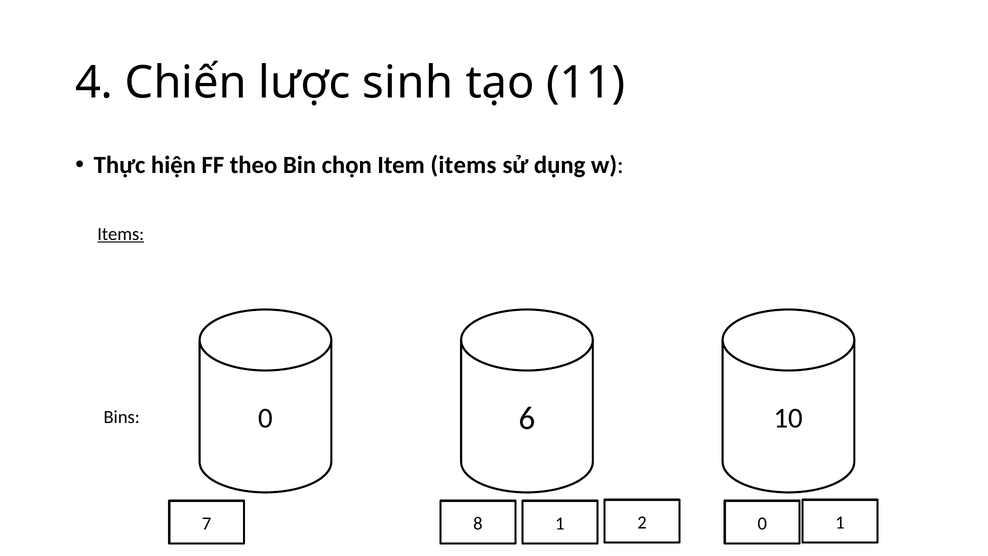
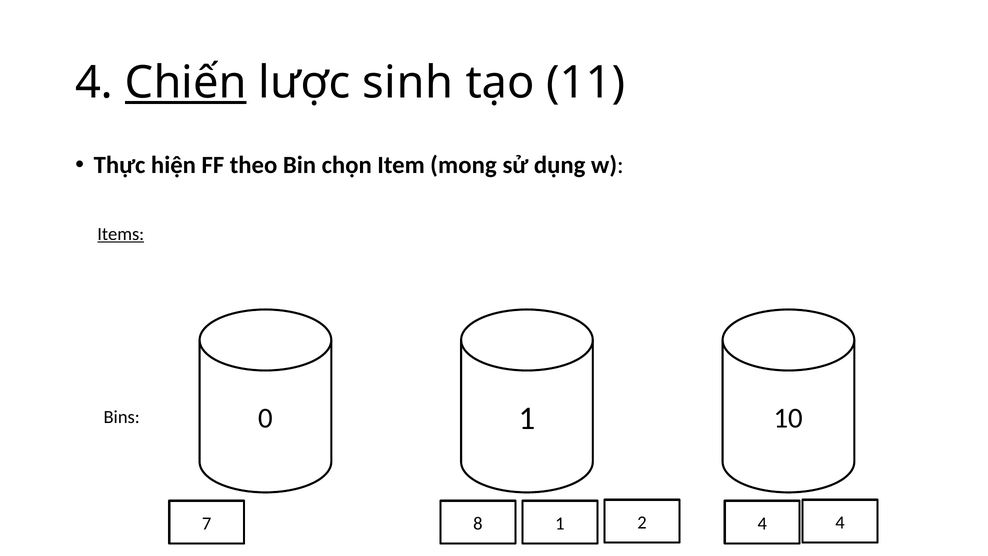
Chiến underline: none -> present (186, 83)
Item items: items -> mong (463, 165)
0 6: 6 -> 1 (527, 418)
7 0: 0 -> 4 (762, 523)
1 1: 1 -> 4 (840, 522)
